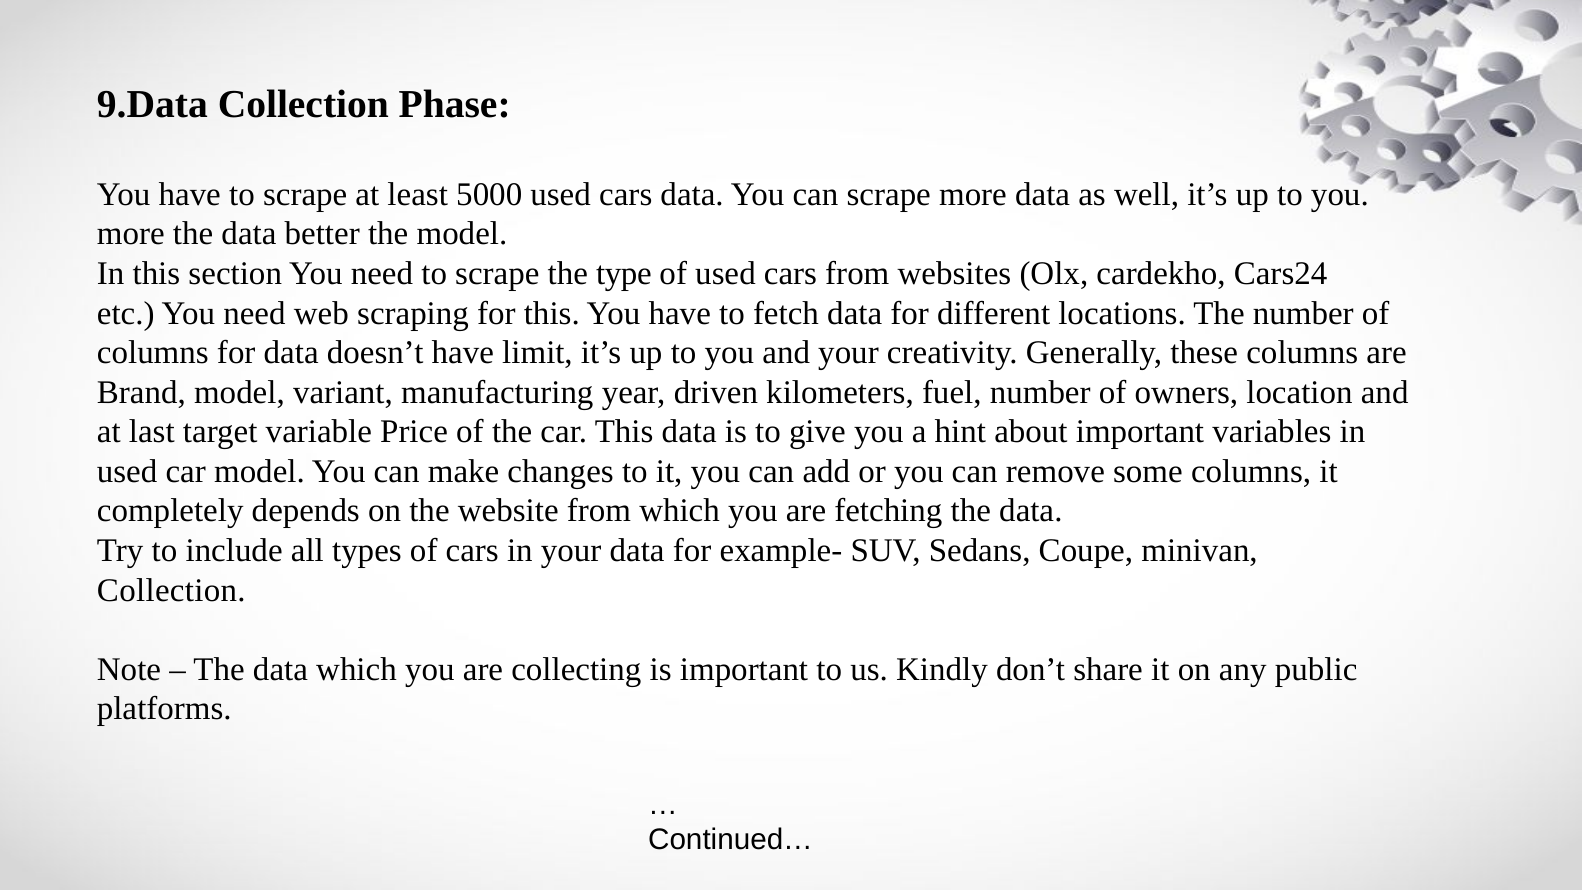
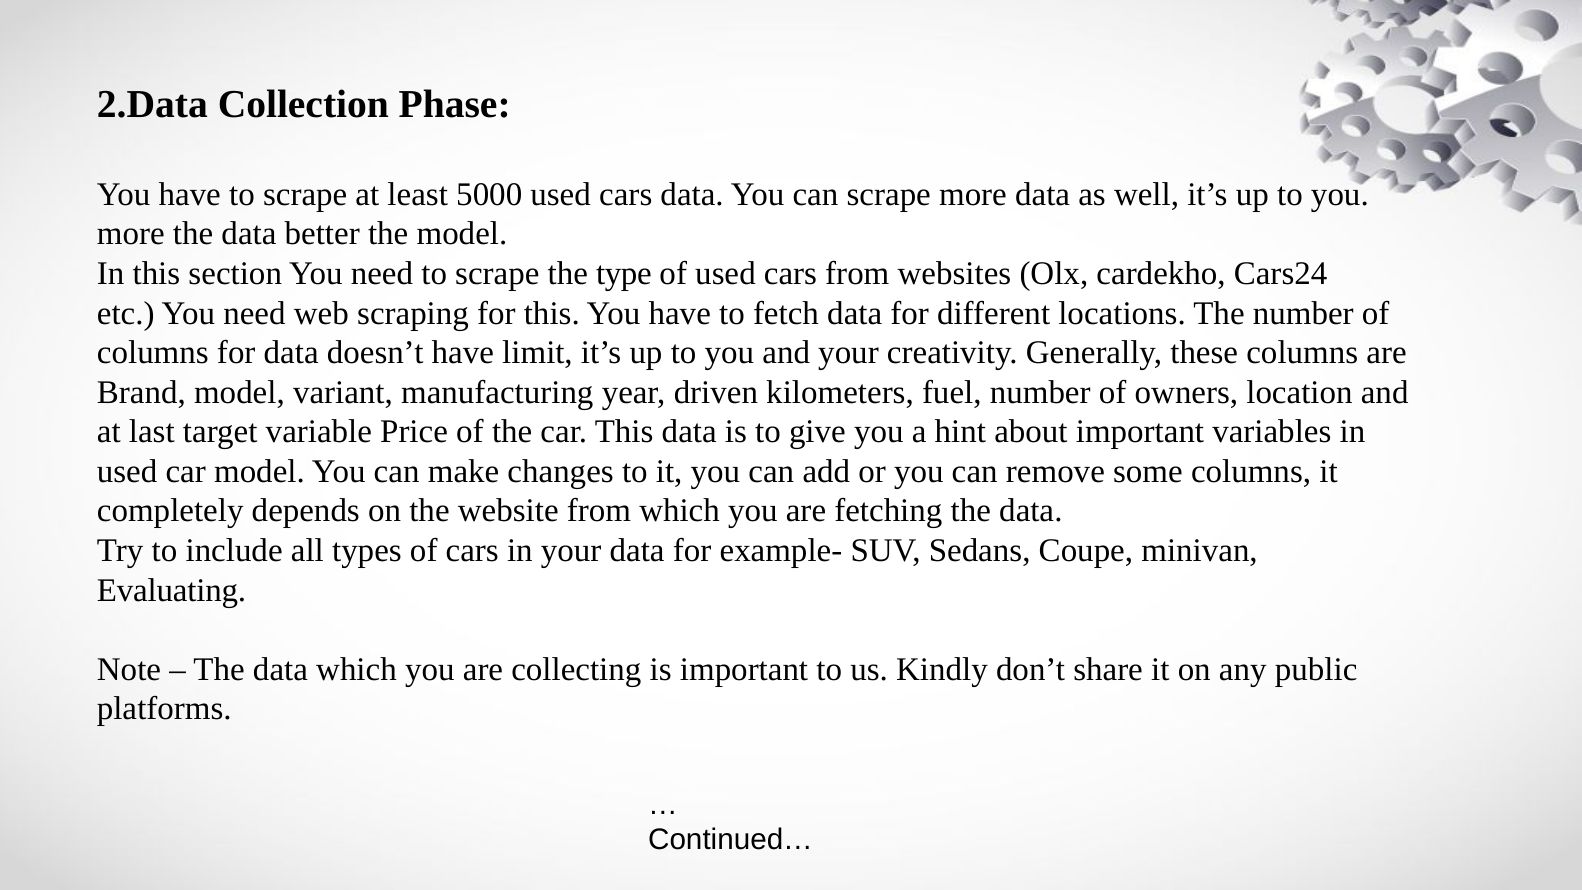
9.Data: 9.Data -> 2.Data (152, 104)
Collection: Collection -> Evaluating (172, 590)
